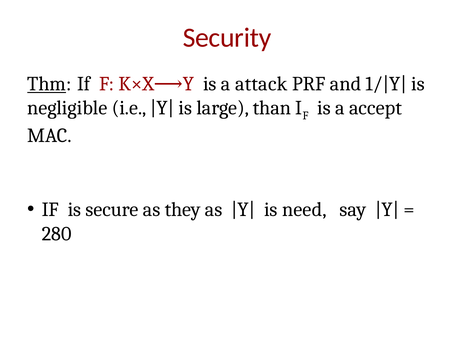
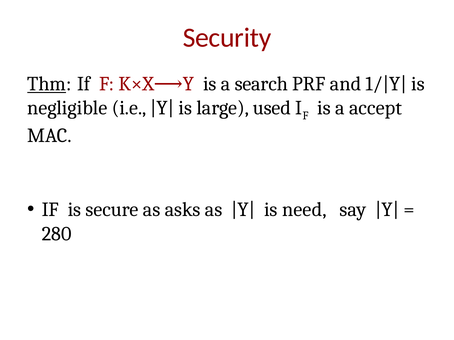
attack: attack -> search (261, 84)
than: than -> used (272, 108)
they: they -> asks (183, 210)
